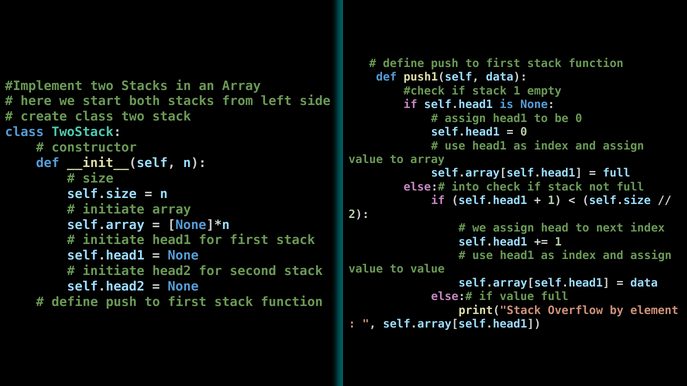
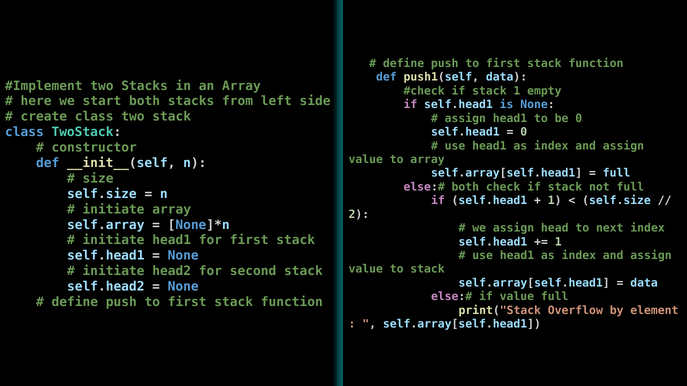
into: into -> both (465, 187)
to value: value -> stack (428, 270)
